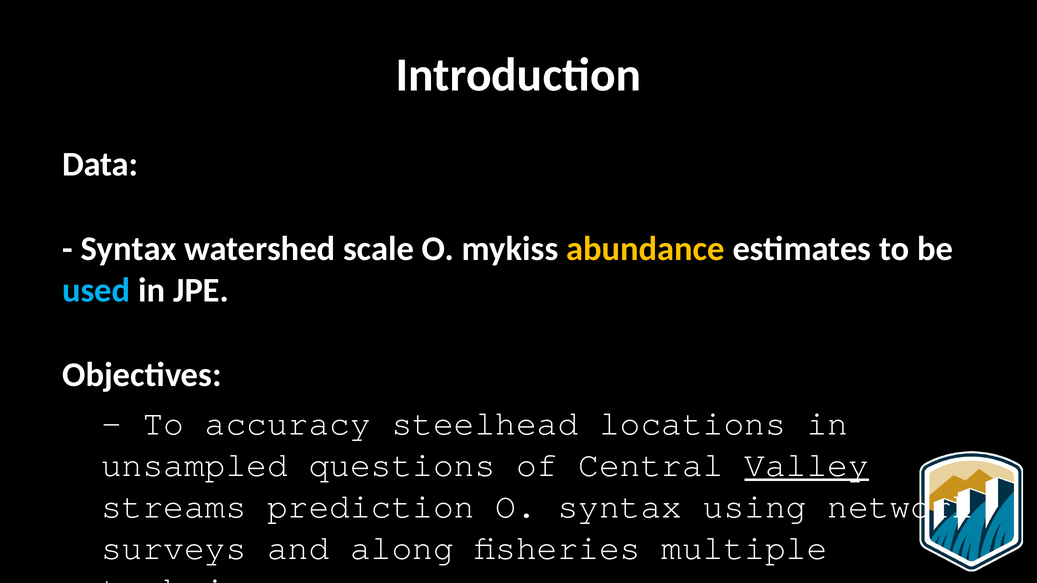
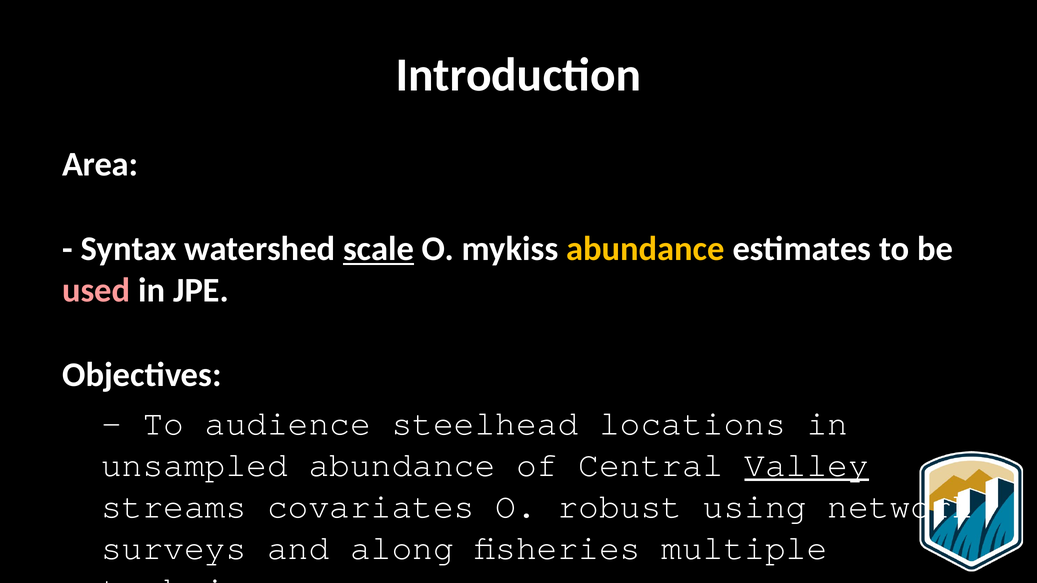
Data: Data -> Area (100, 164)
scale underline: none -> present (379, 249)
used colour: light blue -> pink (96, 291)
accuracy: accuracy -> audience (288, 424)
unsampled questions: questions -> abundance (402, 465)
prediction: prediction -> covariates (371, 507)
O syntax: syntax -> robust (620, 507)
